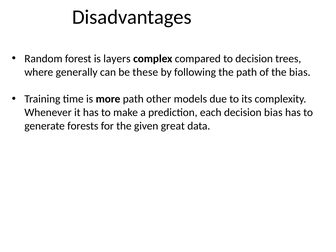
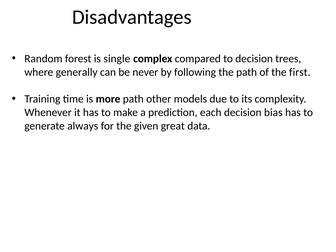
layers: layers -> single (117, 59)
these: these -> never (145, 72)
the bias: bias -> first (300, 72)
forests: forests -> always (83, 126)
